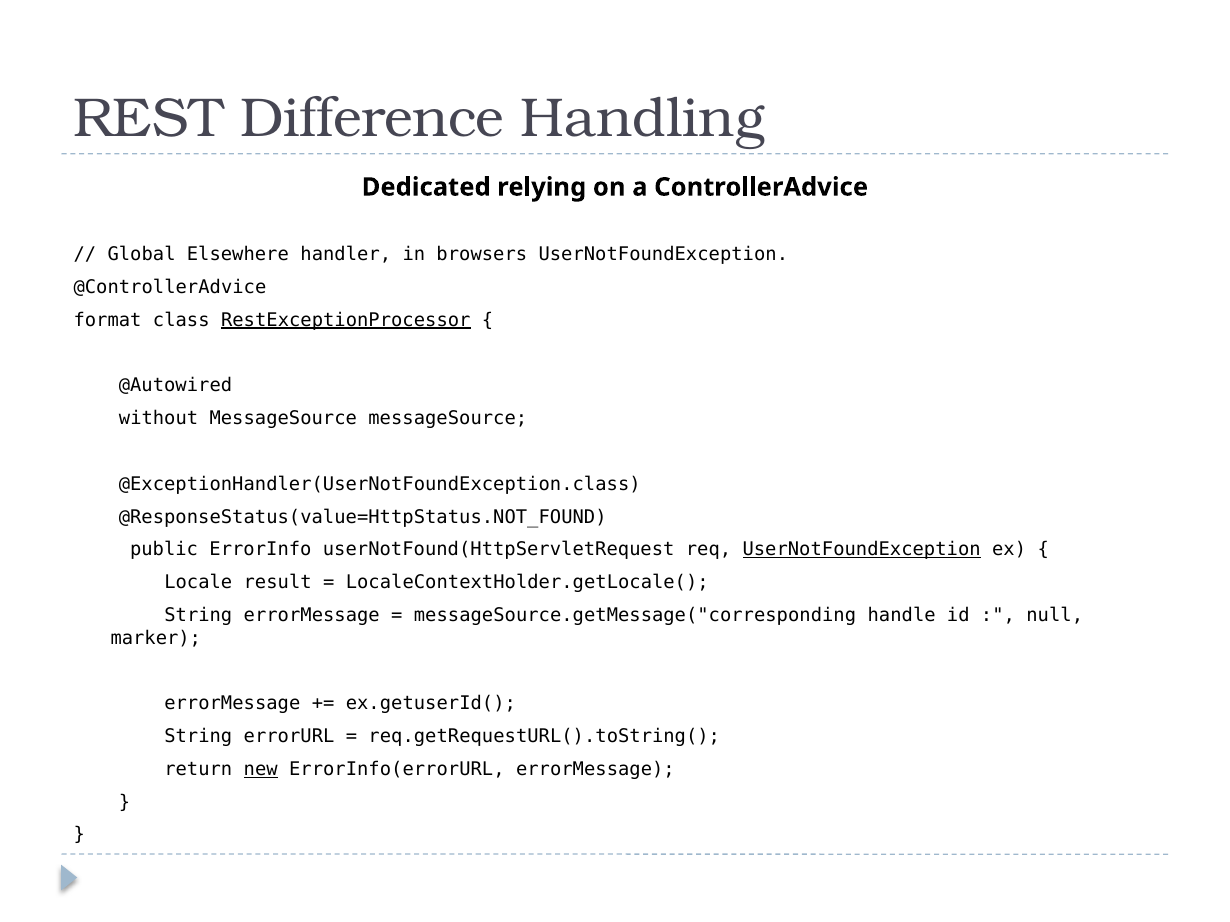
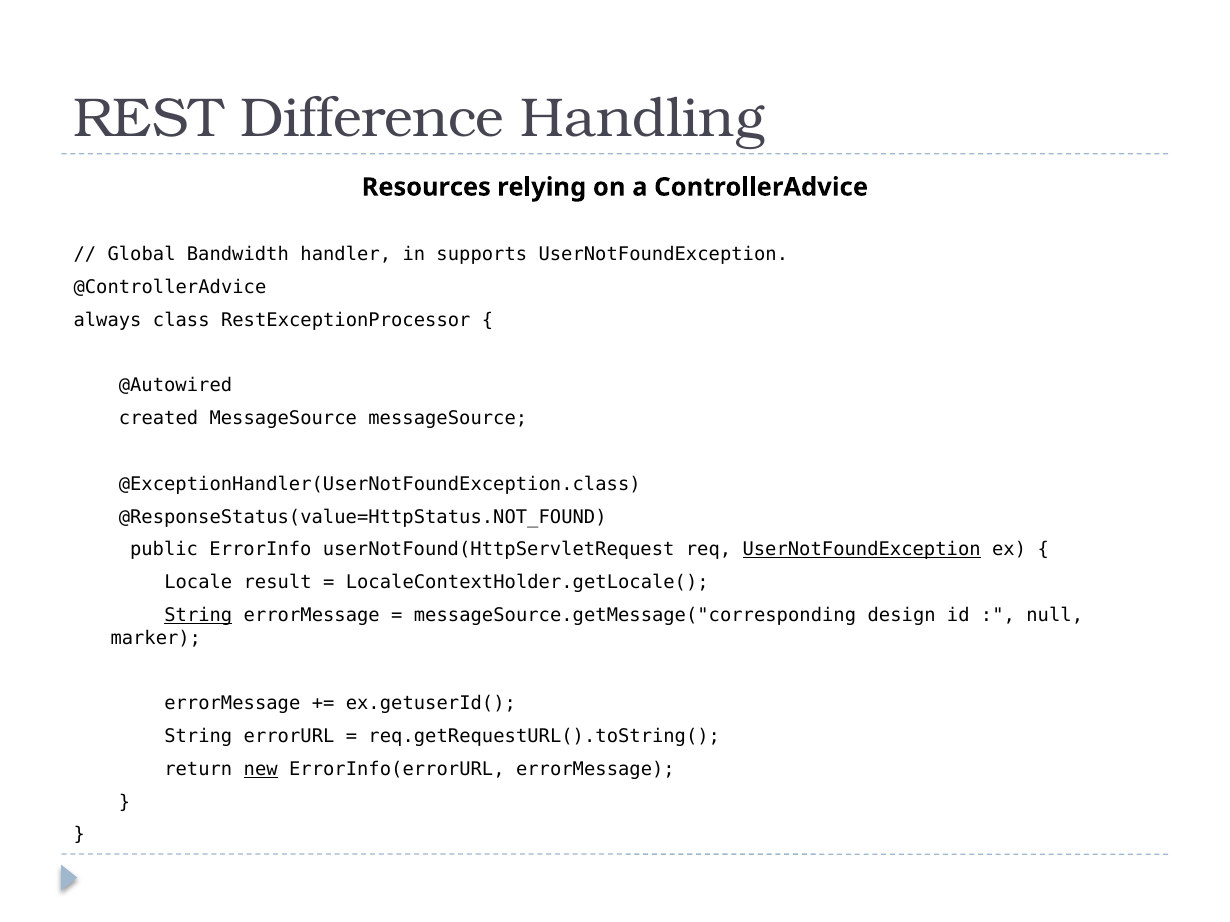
Dedicated: Dedicated -> Resources (426, 187)
Elsewhere: Elsewhere -> Bandwidth (238, 254)
browsers: browsers -> supports (482, 254)
format: format -> always (108, 320)
RestExceptionProcessor underline: present -> none (346, 320)
without: without -> created (159, 419)
String underline: none -> present (198, 616)
handle: handle -> design (902, 616)
